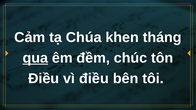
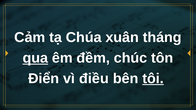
khen: khen -> xuân (122, 38)
Điều: Điều -> Điển (44, 79)
tôi underline: none -> present (153, 79)
